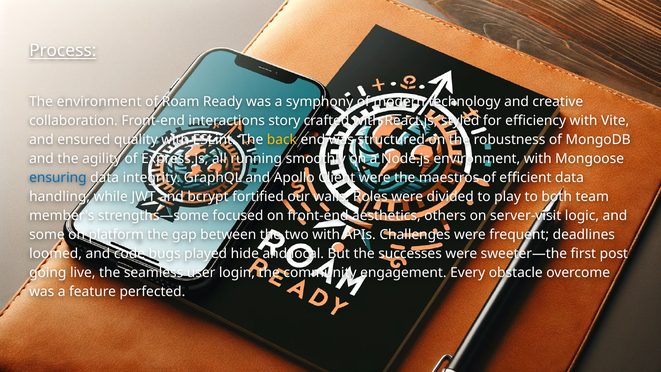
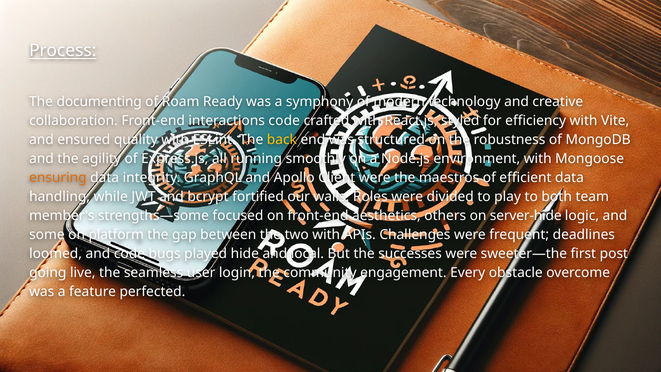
The environment: environment -> documenting (99, 102)
interactions story: story -> code (284, 121)
ensuring colour: blue -> orange (58, 178)
server-visit: server-visit -> server-hide (526, 216)
